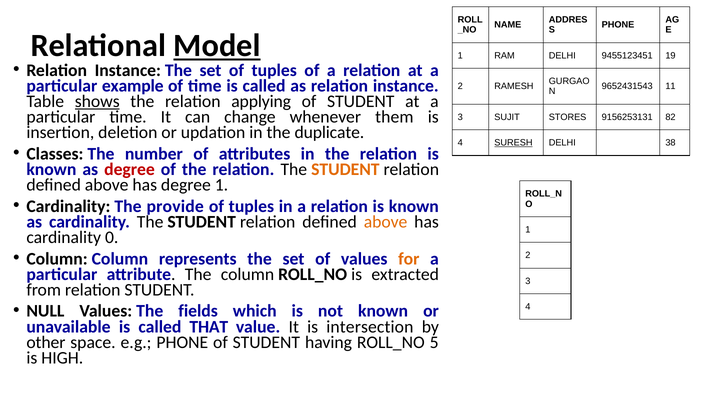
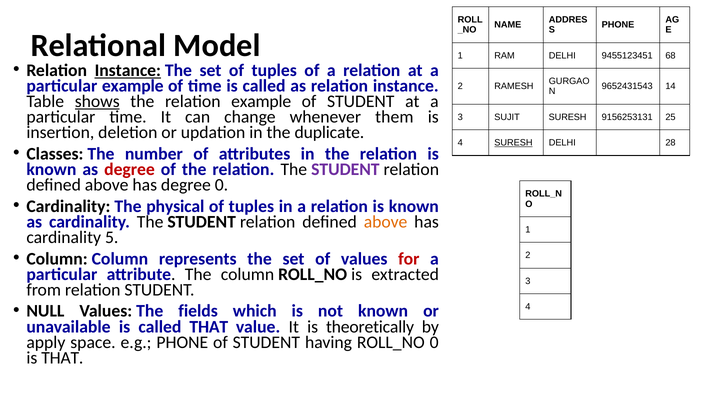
Model underline: present -> none (217, 45)
19: 19 -> 68 (671, 56)
Instance underline: none -> present (128, 71)
11: 11 -> 14 (671, 86)
relation applying: applying -> example (261, 102)
SUJIT STORES: STORES -> SURESH (568, 117)
82: 82 -> 25 (671, 117)
38: 38 -> 28 (671, 143)
STUDENT colour: orange -> purple (345, 170)
degree 1: 1 -> 0 (221, 185)
provide: provide -> physical (175, 206)
0: 0 -> 5 (112, 237)
for colour: orange -> red (409, 259)
intersection: intersection -> theoretically (370, 327)
other: other -> apply (46, 342)
ROLL_NO 5: 5 -> 0 (434, 342)
is HIGH: HIGH -> THAT (62, 358)
